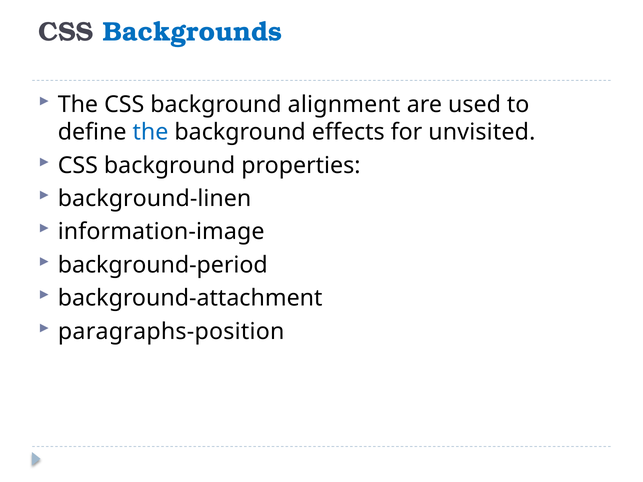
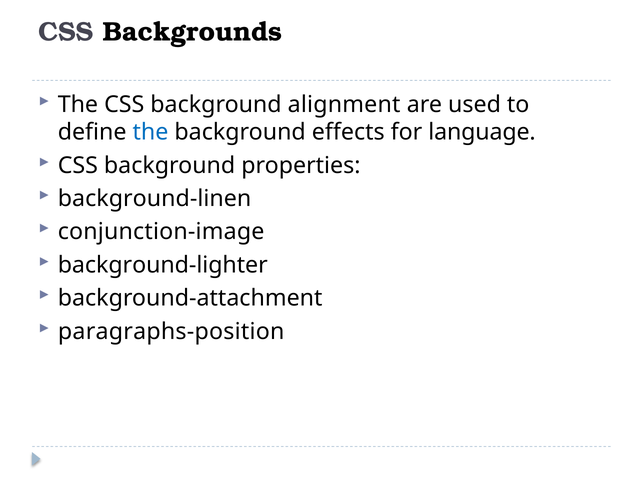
Backgrounds colour: blue -> black (193, 32)
unvisited: unvisited -> language (482, 132)
information-image: information-image -> conjunction-image (161, 232)
background-period: background-period -> background-lighter (163, 265)
